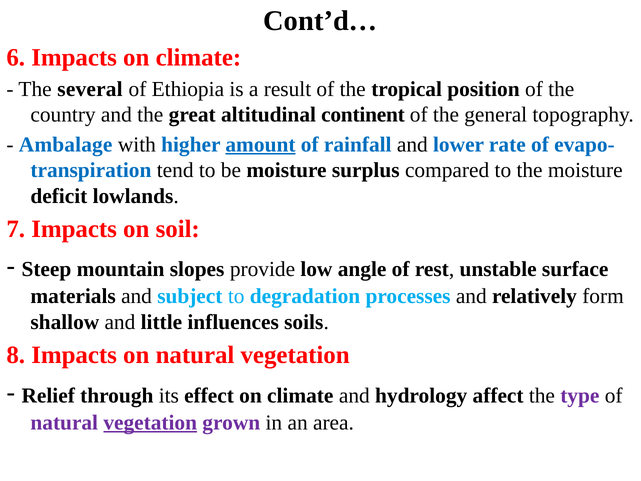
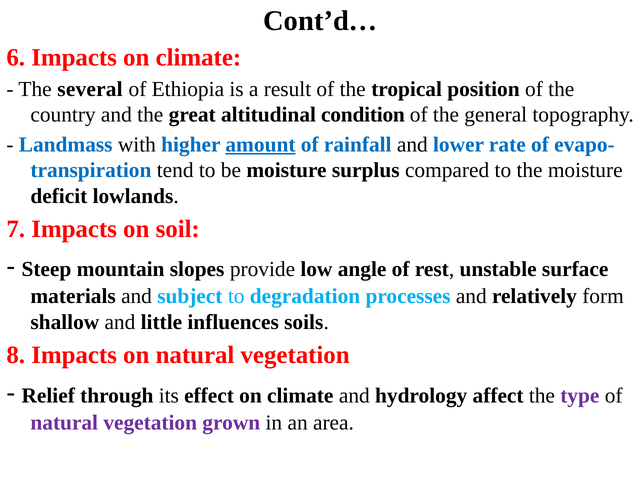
continent: continent -> condition (363, 115)
Ambalage: Ambalage -> Landmass (66, 145)
vegetation underline: present -> none (150, 422)
